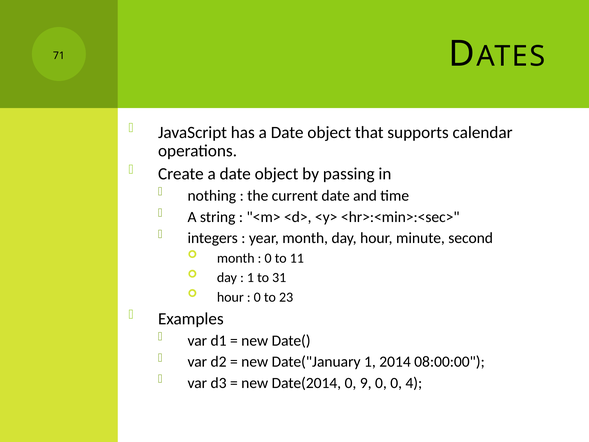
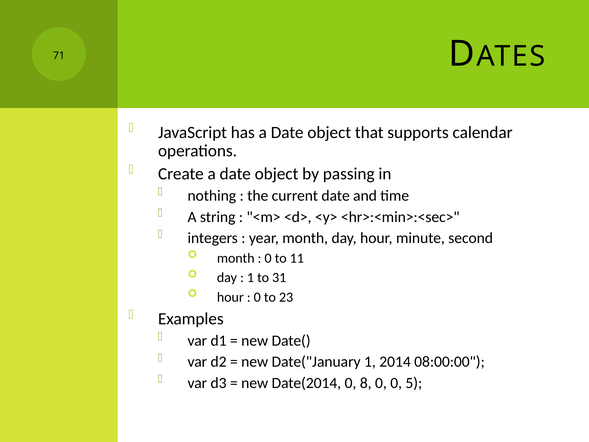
9: 9 -> 8 (366, 383)
4: 4 -> 5 (414, 383)
